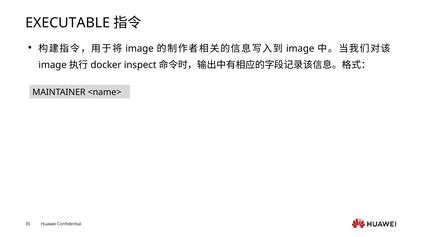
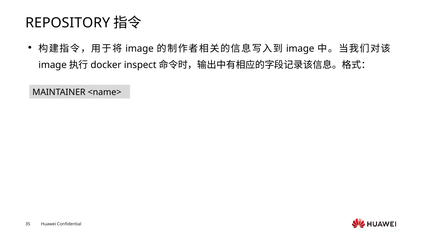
EXECUTABLE: EXECUTABLE -> REPOSITORY (68, 23)
